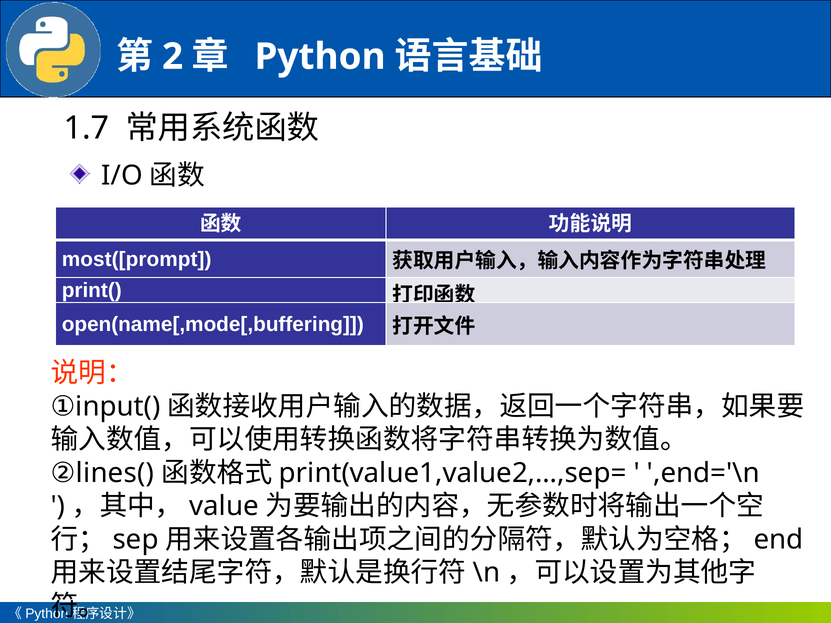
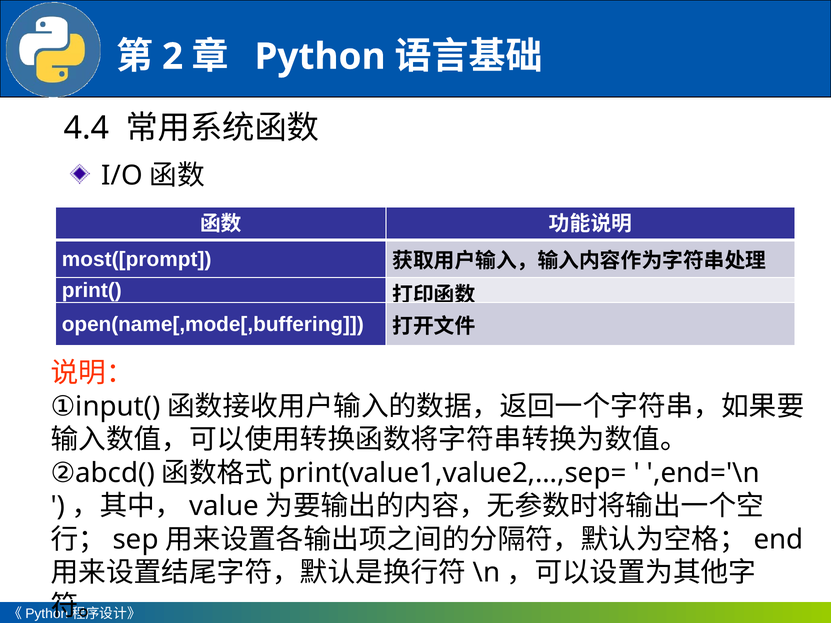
1.7: 1.7 -> 4.4 (87, 128)
lines(: lines( -> abcd( (115, 473)
